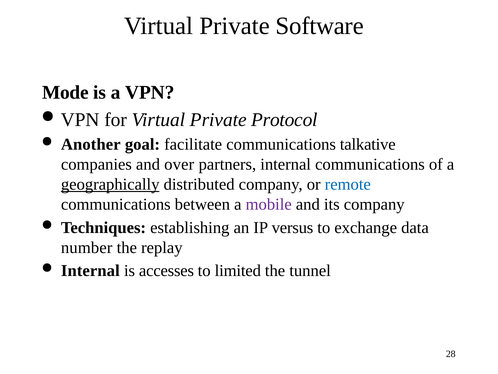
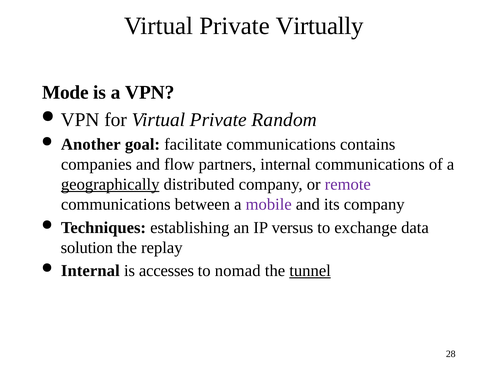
Software: Software -> Virtually (320, 26)
Protocol: Protocol -> Random (284, 120)
talkative: talkative -> contains (368, 144)
over: over -> flow (179, 164)
remote colour: blue -> purple (348, 184)
number: number -> solution (87, 247)
limited: limited -> nomad (238, 270)
tunnel underline: none -> present (310, 270)
